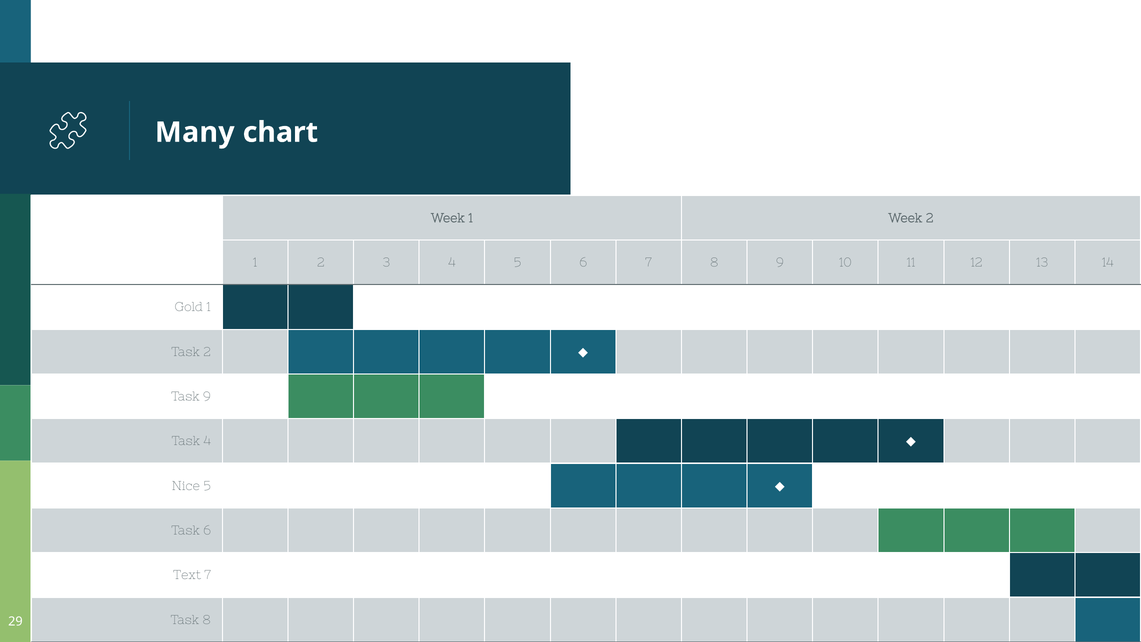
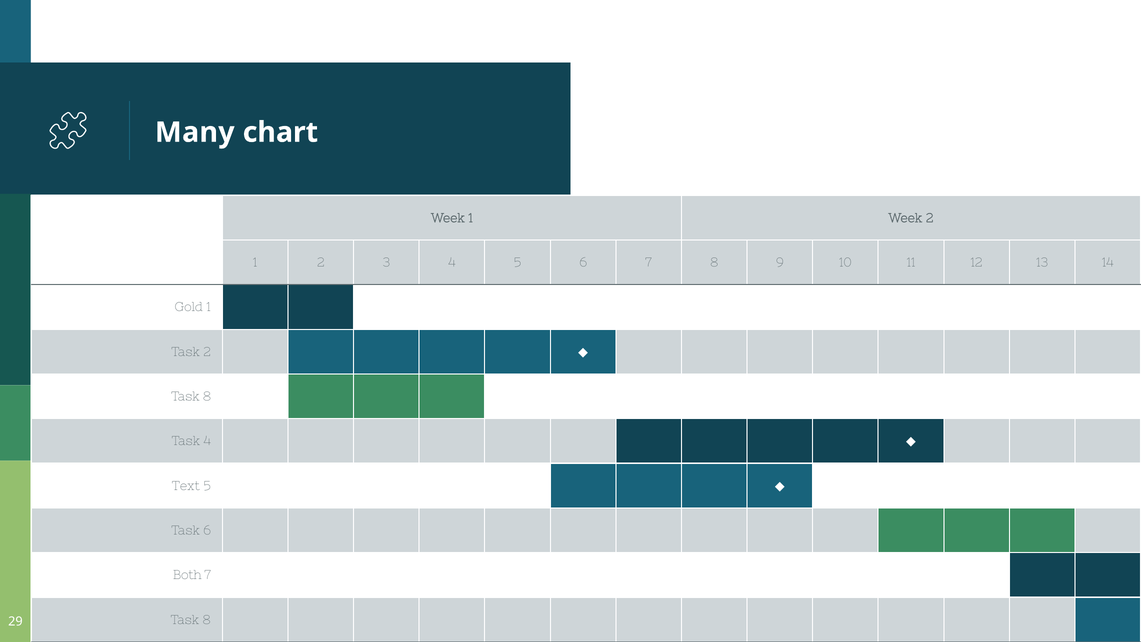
9: 9 -> 8 (207, 397)
Nice: Nice -> Text (186, 486)
Text: Text -> Both (187, 575)
